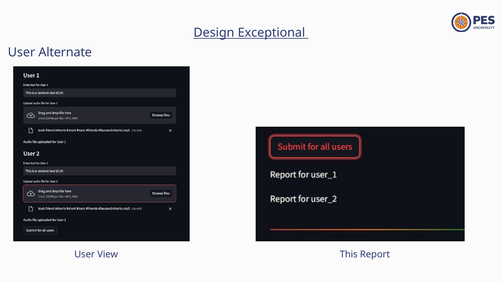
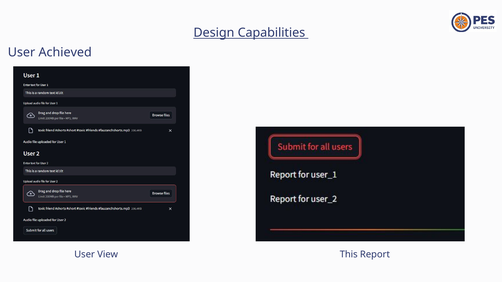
Exceptional: Exceptional -> Capabilities (271, 33)
Alternate: Alternate -> Achieved (65, 52)
